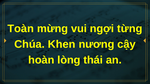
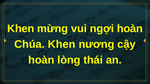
Toàn: Toàn -> Khen (21, 29)
ngợi từng: từng -> hoàn (130, 29)
